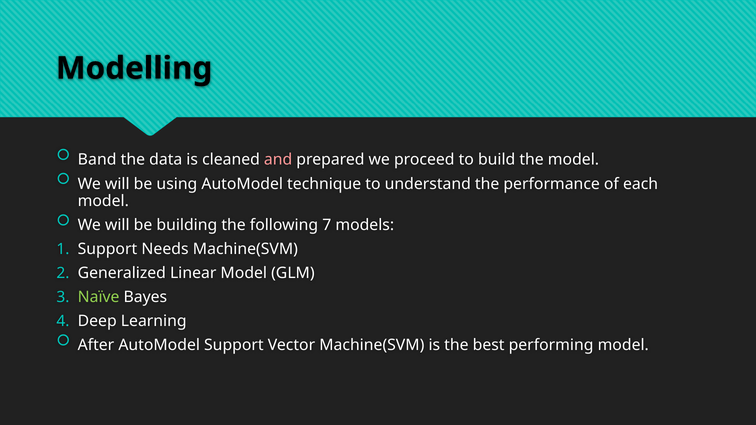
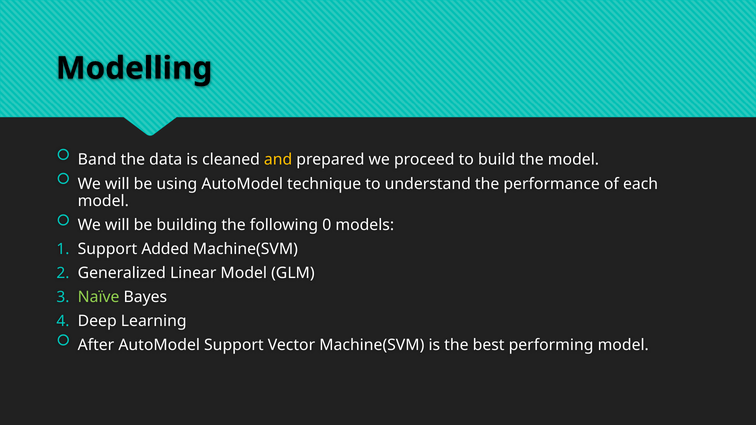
and colour: pink -> yellow (278, 160)
7: 7 -> 0 (327, 225)
Needs: Needs -> Added (165, 249)
